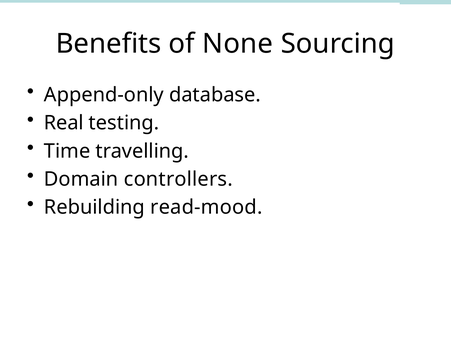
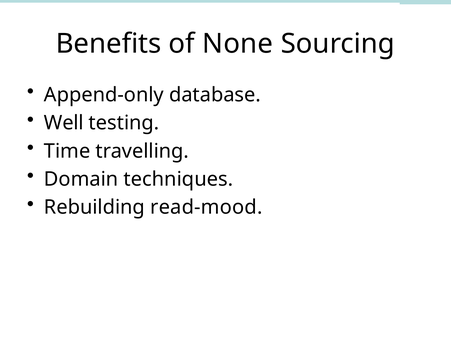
Real: Real -> Well (64, 123)
controllers: controllers -> techniques (178, 179)
